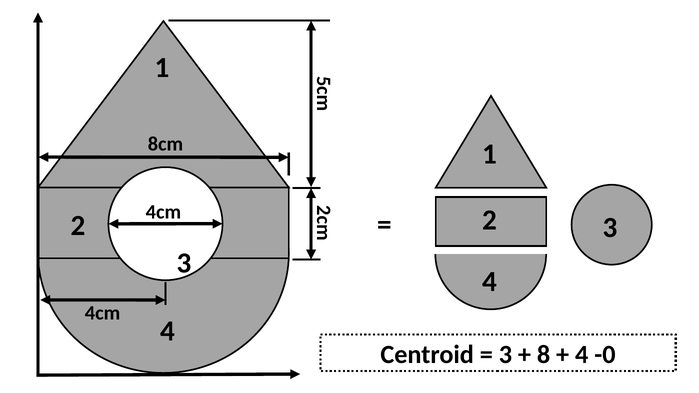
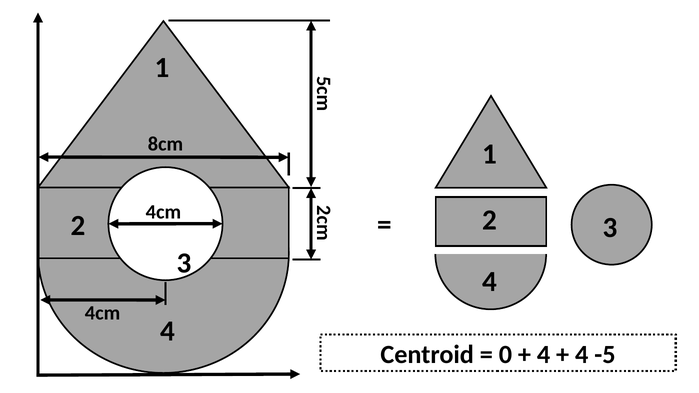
3: 3 -> 0 (505, 355)
8: 8 -> 4 (544, 355)
-0: -0 -> -5 (605, 355)
